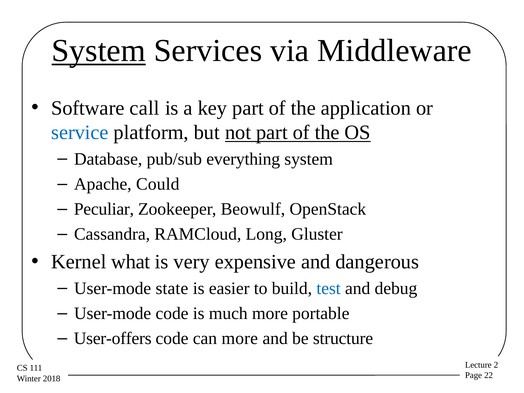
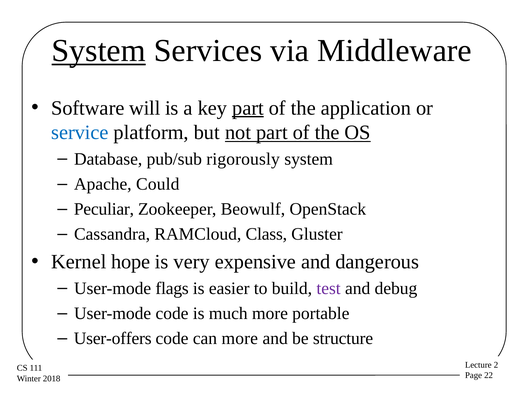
call: call -> will (145, 108)
part underline: none -> present (248, 108)
everything: everything -> rigorously (243, 159)
Long: Long -> Class (266, 234)
what: what -> hope (131, 262)
state: state -> flags (172, 288)
test colour: blue -> purple (329, 288)
